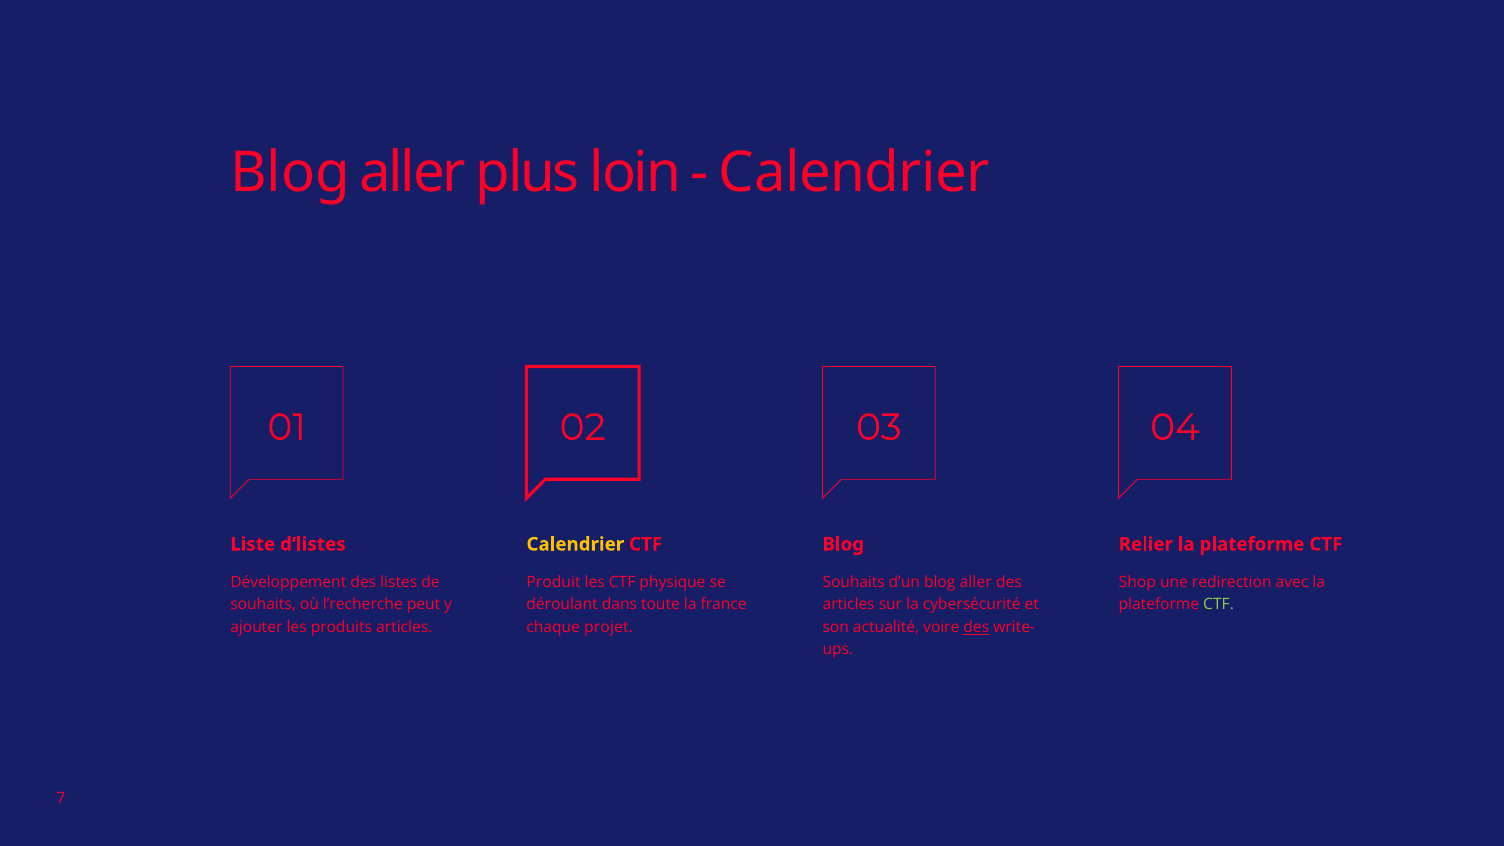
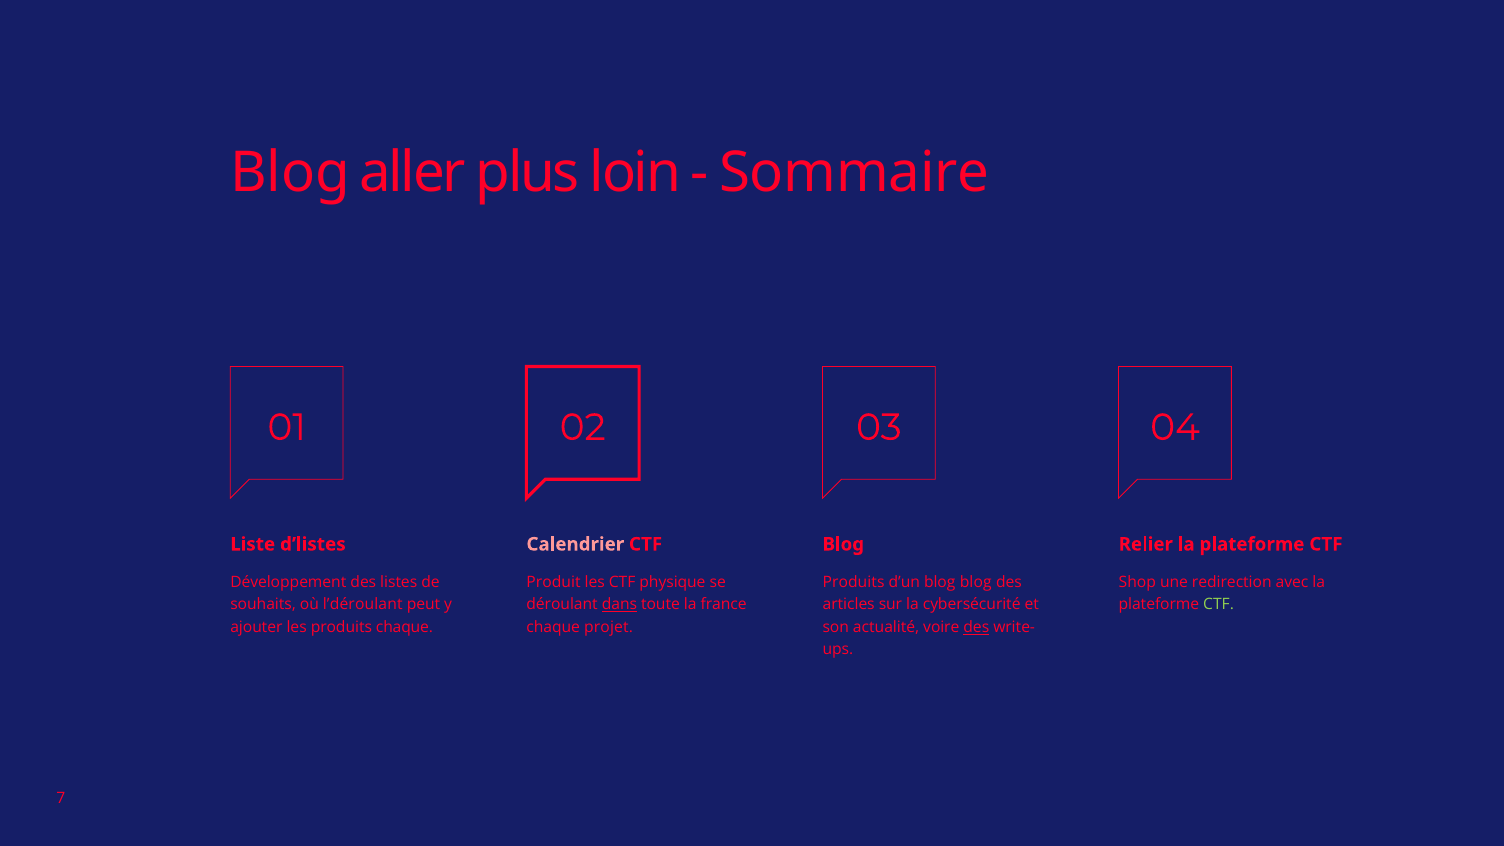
Calendrier: Calendrier -> Sommaire (854, 173)
Calendrier colour: yellow -> pink (575, 544)
Souhaits: Souhaits -> Produits (854, 582)
d’un blog aller: aller -> blog (976, 582)
l’recherche: l’recherche -> l’déroulant (363, 605)
dans underline: none -> present (619, 605)
produits articles: articles -> chaque (404, 627)
